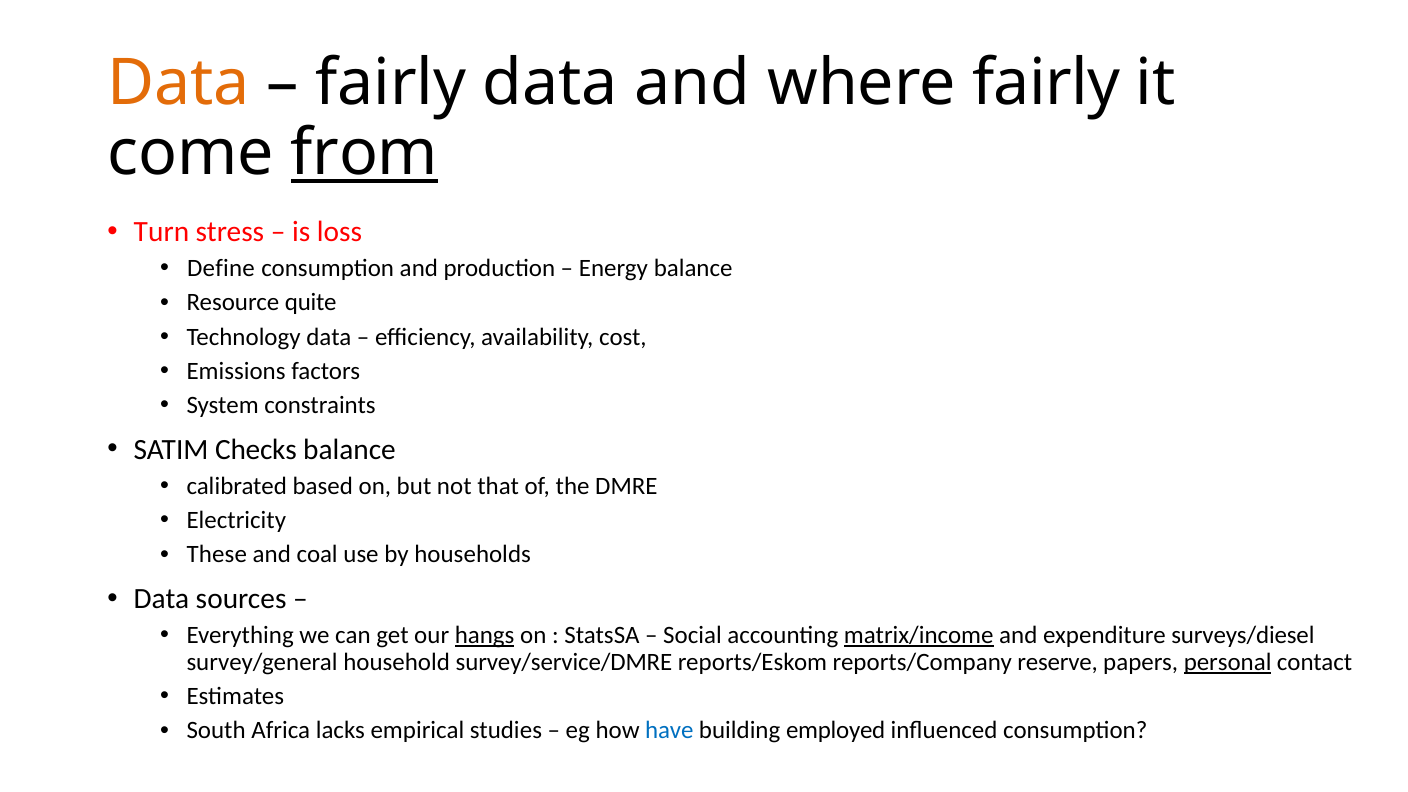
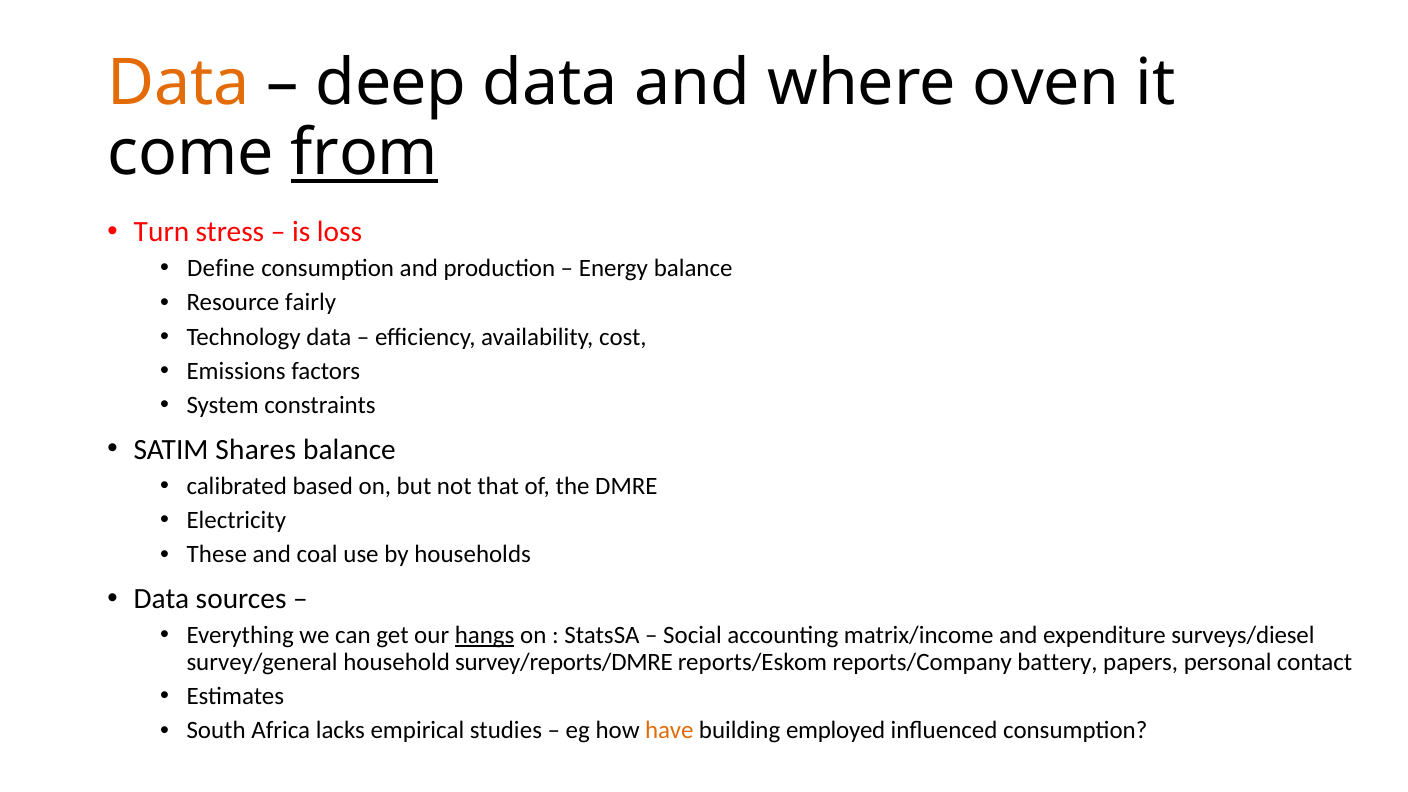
fairly: fairly -> deep (391, 83)
where fairly: fairly -> oven (1046, 83)
quite: quite -> fairly (311, 303)
Checks: Checks -> Shares (256, 449)
matrix/income underline: present -> none (919, 635)
survey/service/DMRE: survey/service/DMRE -> survey/reports/DMRE (564, 662)
reserve: reserve -> battery (1058, 662)
personal underline: present -> none (1228, 662)
have colour: blue -> orange (669, 731)
